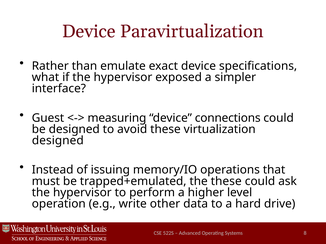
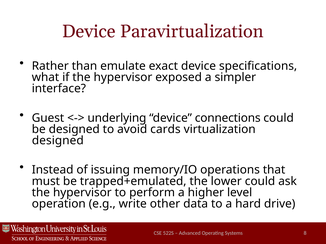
measuring: measuring -> underlying (117, 118)
avoid these: these -> cards (165, 129)
the these: these -> lower (226, 181)
